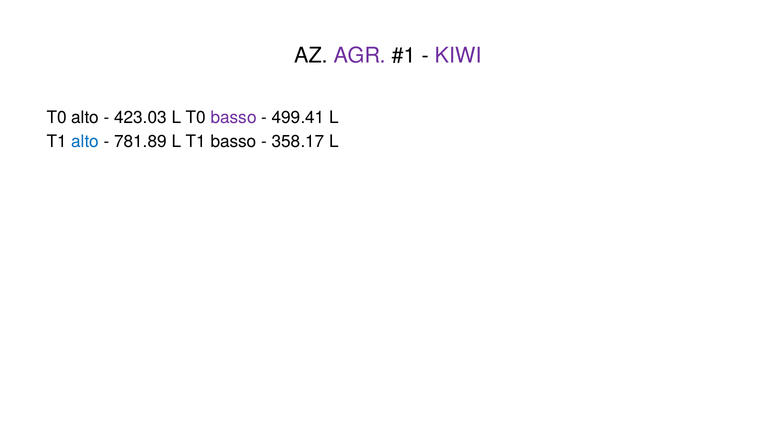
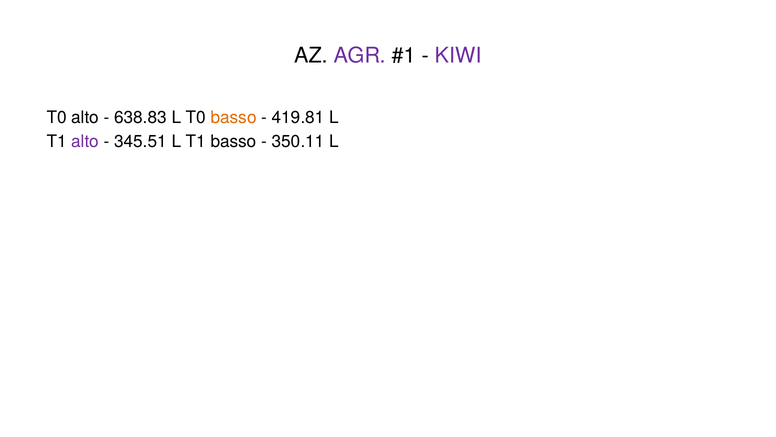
423.03: 423.03 -> 638.83 (140, 117)
basso colour: purple -> orange (234, 117)
499.41: 499.41 -> 419.81 (298, 117)
alto colour: blue -> purple (85, 141)
781.89: 781.89 -> 345.51 (140, 141)
358.17: 358.17 -> 350.11 (298, 141)
